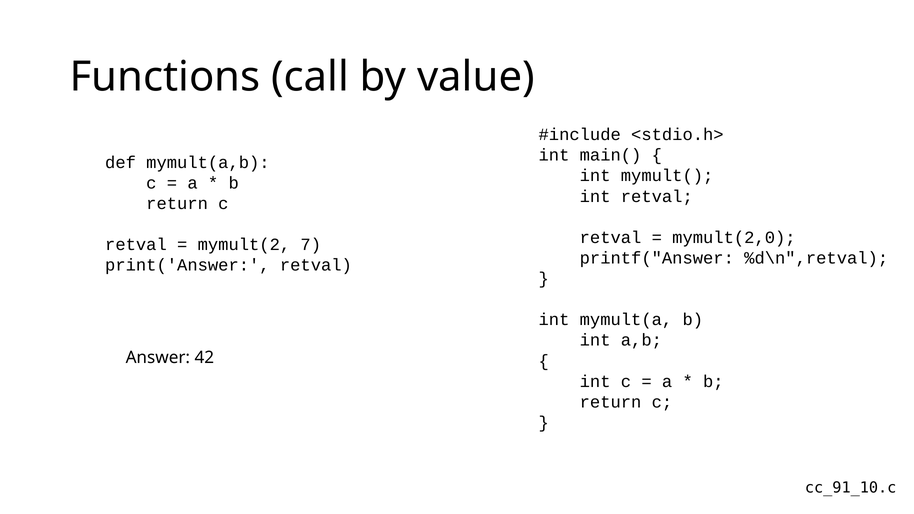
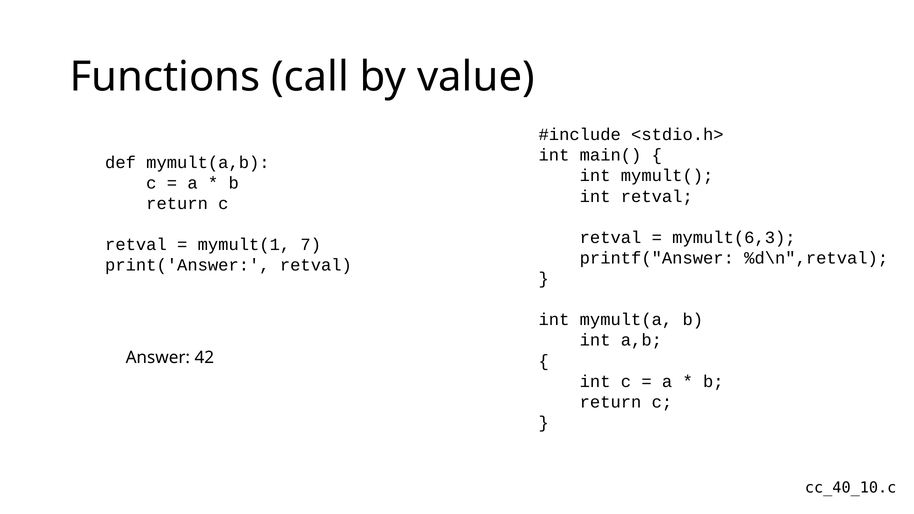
mymult(2,0: mymult(2,0 -> mymult(6,3 (734, 238)
mymult(2: mymult(2 -> mymult(1 (244, 245)
cc_91_10.c: cc_91_10.c -> cc_40_10.c (851, 488)
